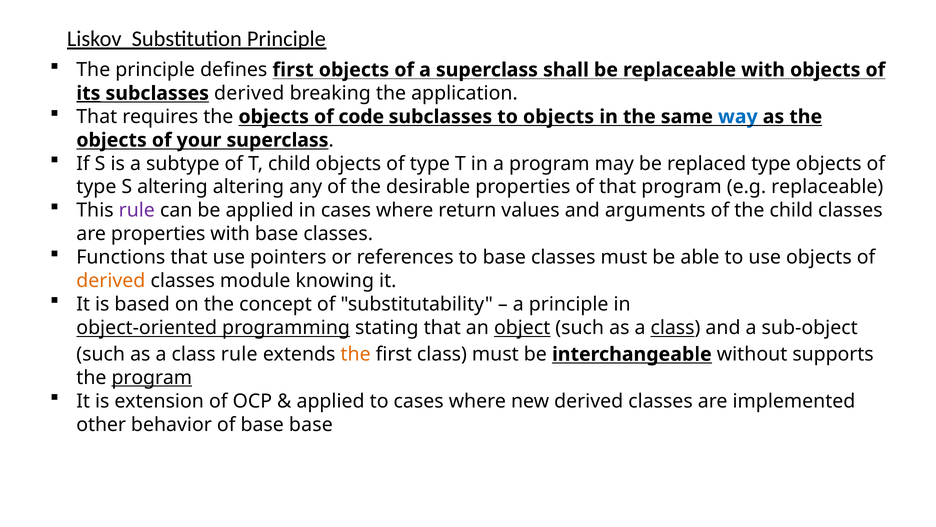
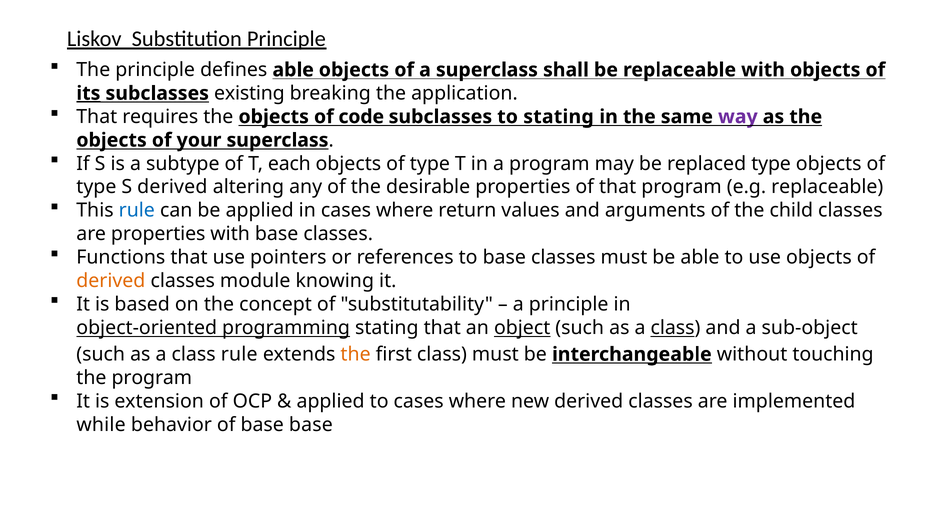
defines first: first -> able (293, 70)
subclasses derived: derived -> existing (249, 93)
to objects: objects -> stating (558, 117)
way colour: blue -> purple (738, 117)
T child: child -> each (289, 163)
S altering: altering -> derived (172, 187)
rule colour: purple -> blue (137, 210)
supports: supports -> touching (833, 354)
program underline: present -> none (152, 377)
other: other -> while (101, 424)
